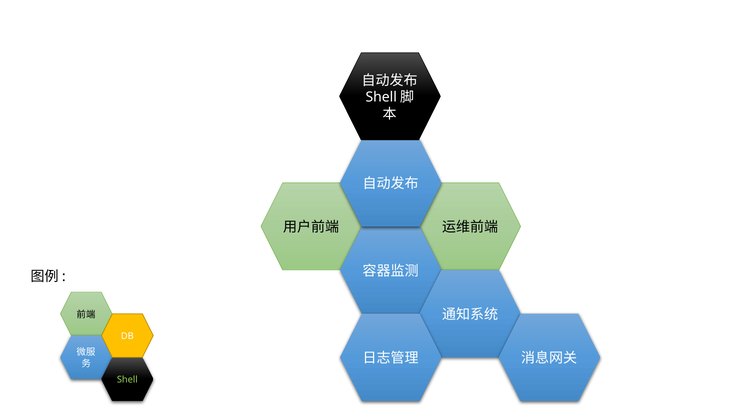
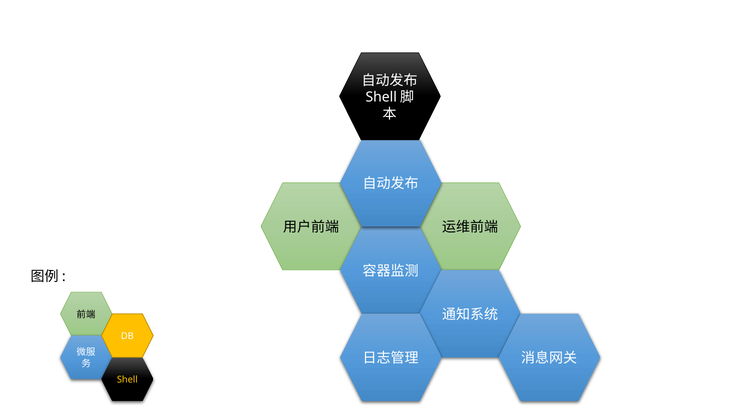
Shell colour: light green -> yellow (127, 379)
